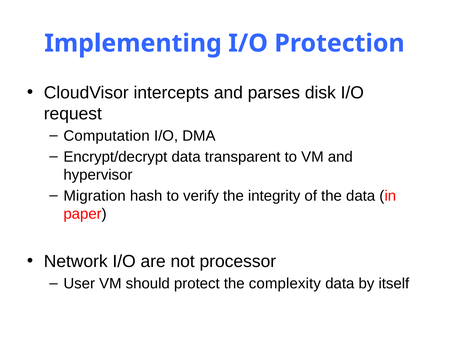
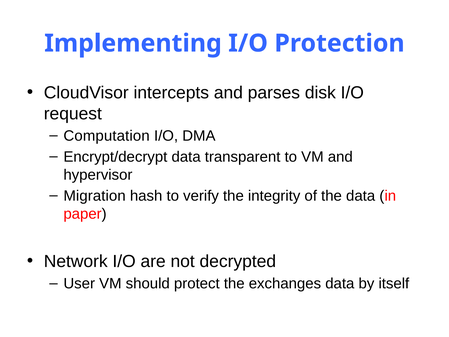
processor: processor -> decrypted (238, 261)
complexity: complexity -> exchanges (285, 283)
